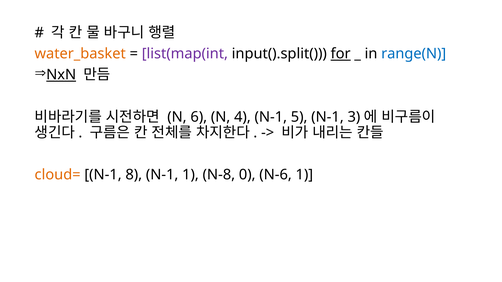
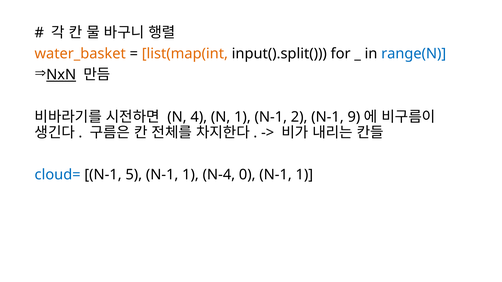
list(map(int colour: purple -> orange (185, 54)
for underline: present -> none (341, 54)
6: 6 -> 4 (199, 117)
N 4: 4 -> 1 (242, 117)
5: 5 -> 2 (299, 117)
3: 3 -> 9 (354, 117)
cloud= colour: orange -> blue (58, 175)
8: 8 -> 5 (134, 175)
N-8: N-8 -> N-4 (219, 175)
0 N-6: N-6 -> N-1 (276, 175)
